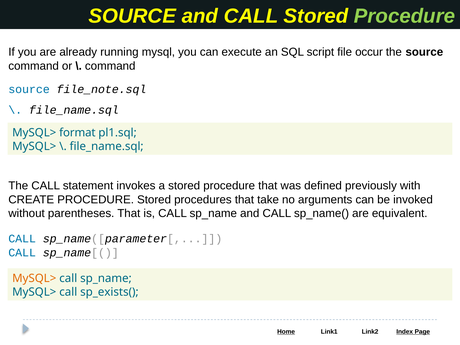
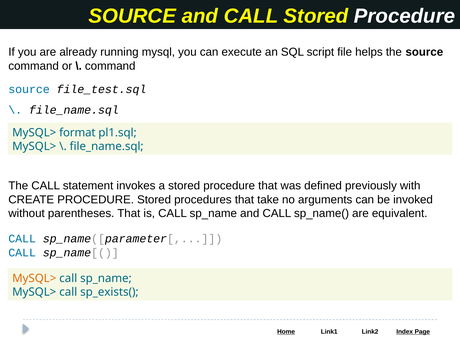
Procedure colour: light green -> white (405, 16)
occur: occur -> helps (369, 52)
file_note.sql: file_note.sql -> file_test.sql (101, 89)
